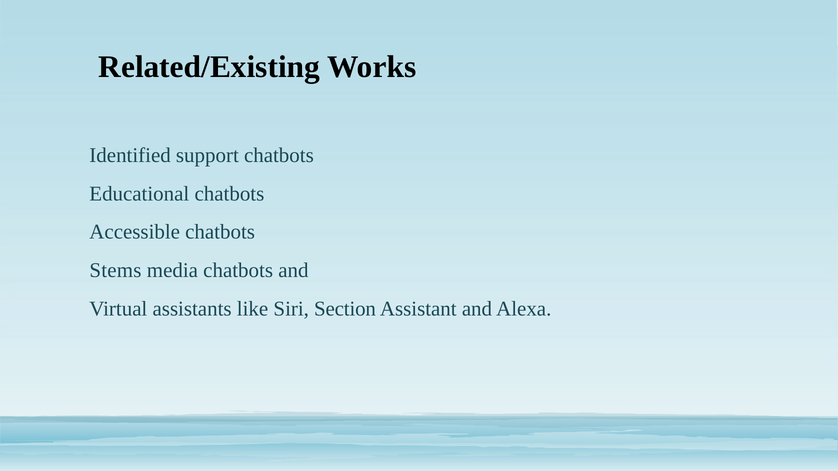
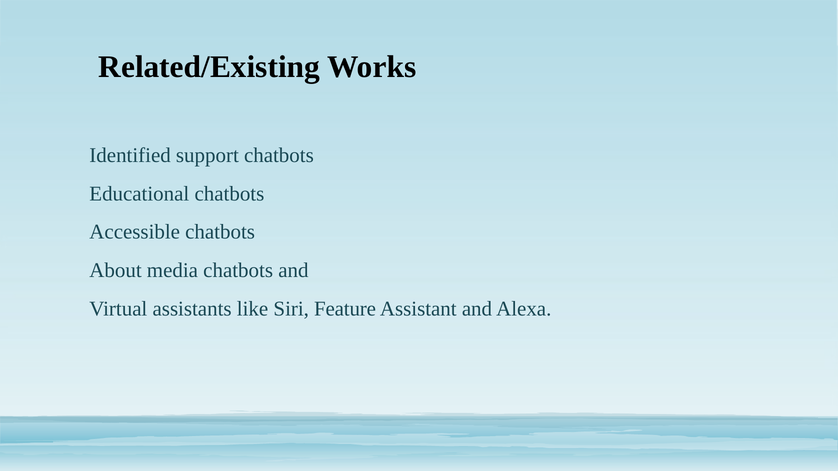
Stems: Stems -> About (116, 271)
Section: Section -> Feature (345, 309)
